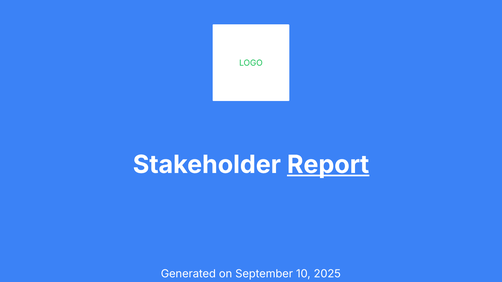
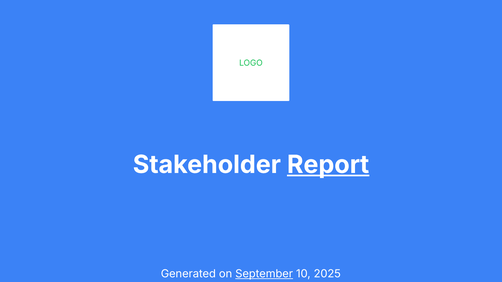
September underline: none -> present (264, 274)
